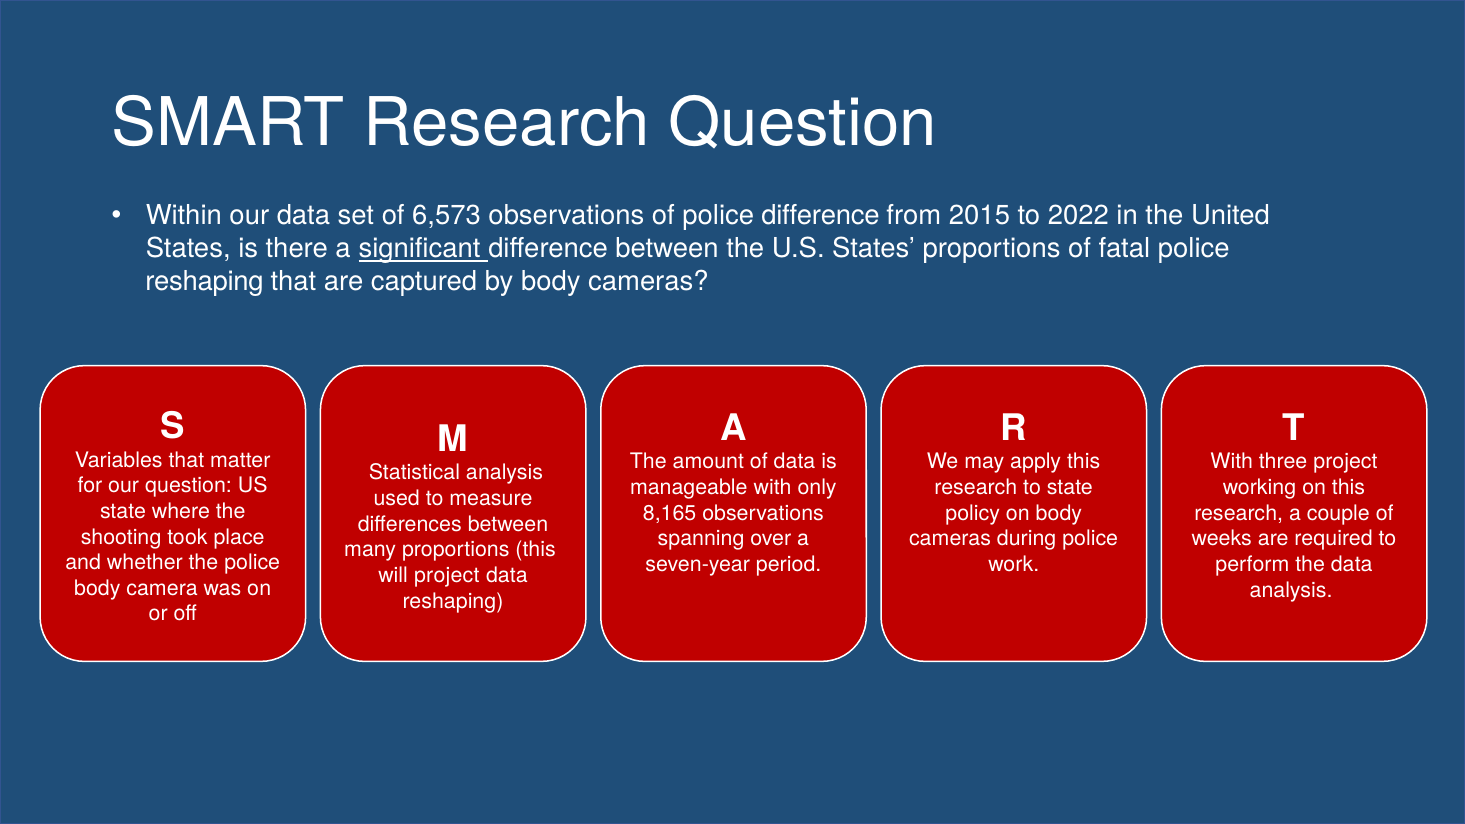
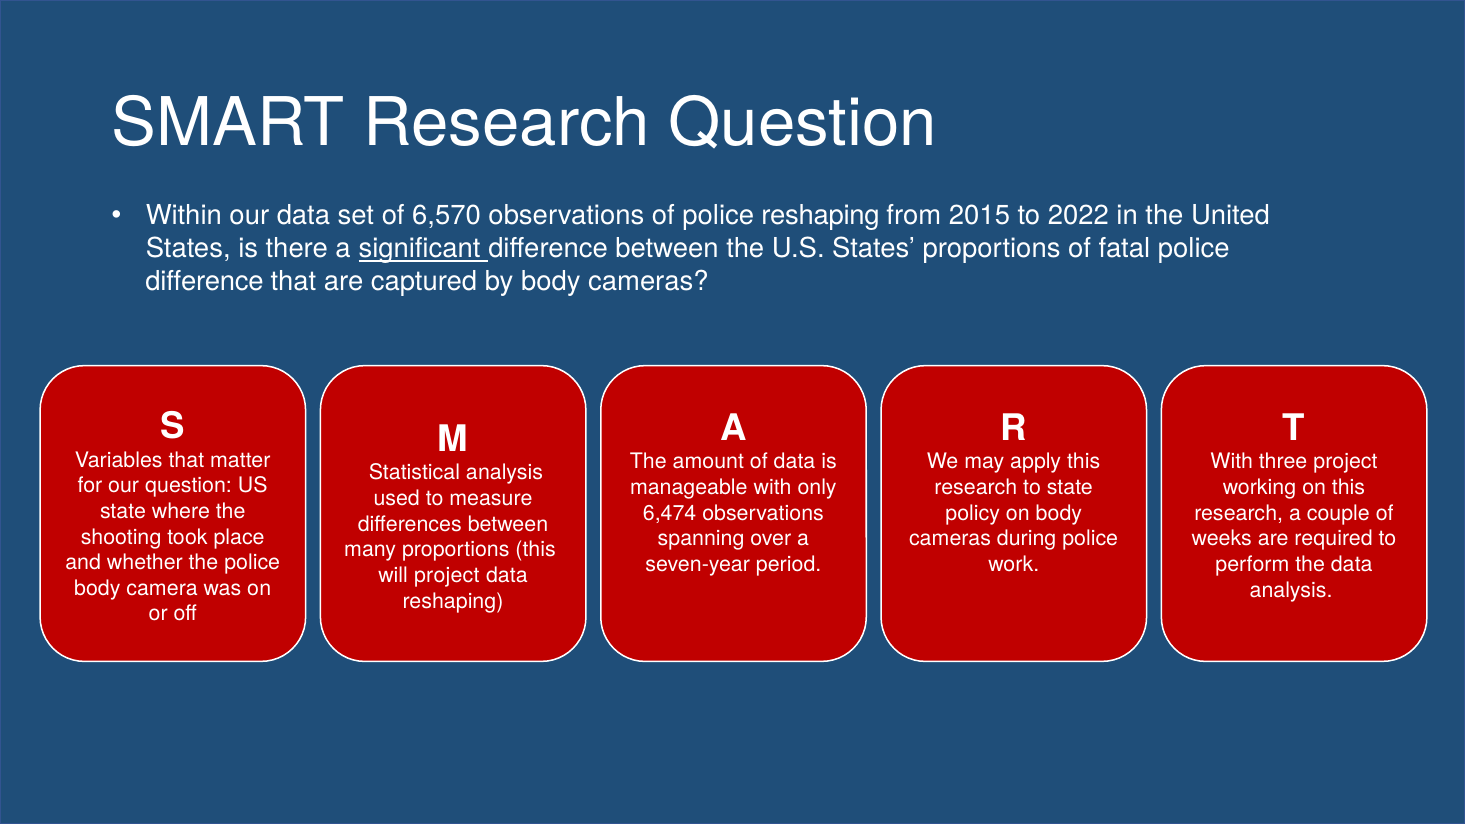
6,573: 6,573 -> 6,570 (446, 215)
police difference: difference -> reshaping (820, 215)
reshaping: reshaping -> difference (205, 281)
8,165: 8,165 -> 6,474 (670, 513)
